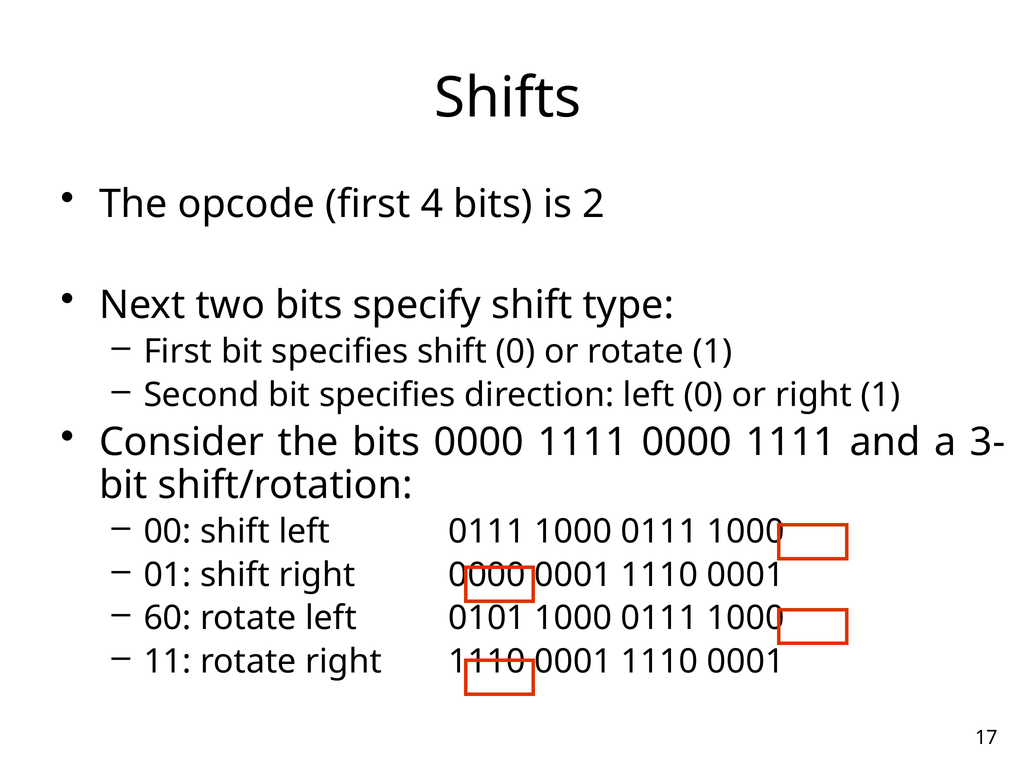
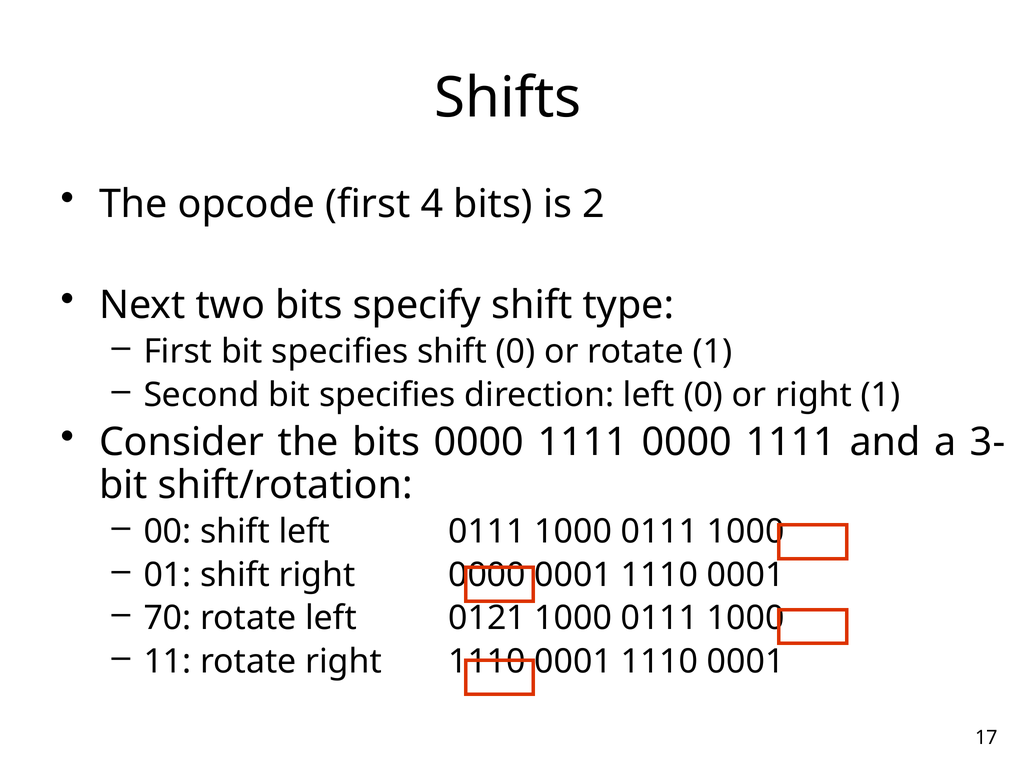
60: 60 -> 70 (167, 618)
0101: 0101 -> 0121 (487, 618)
